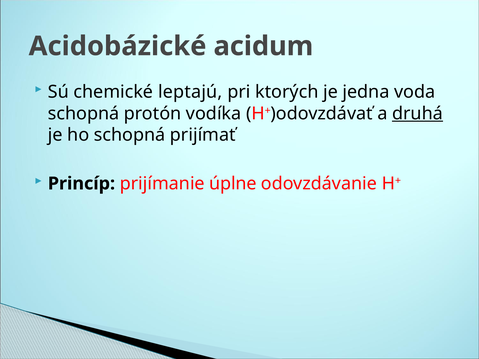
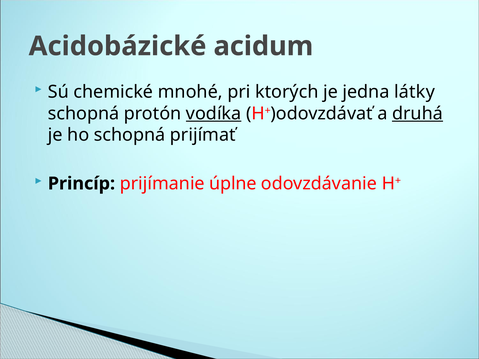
leptajú: leptajú -> mnohé (190, 92)
voda: voda -> látky (415, 92)
vodíka underline: none -> present (214, 114)
